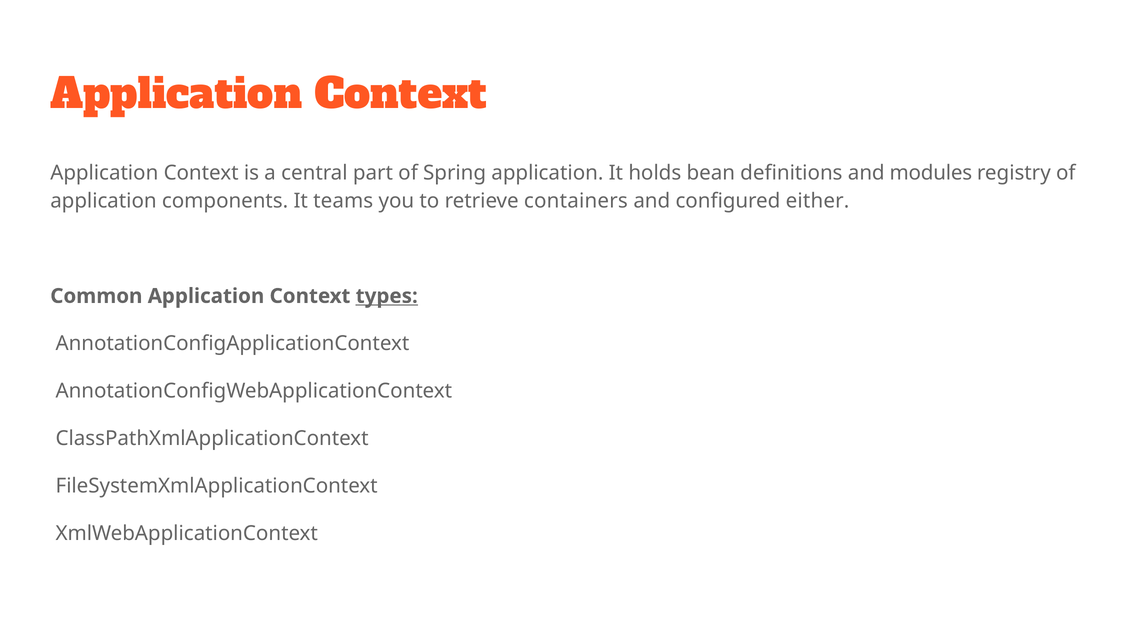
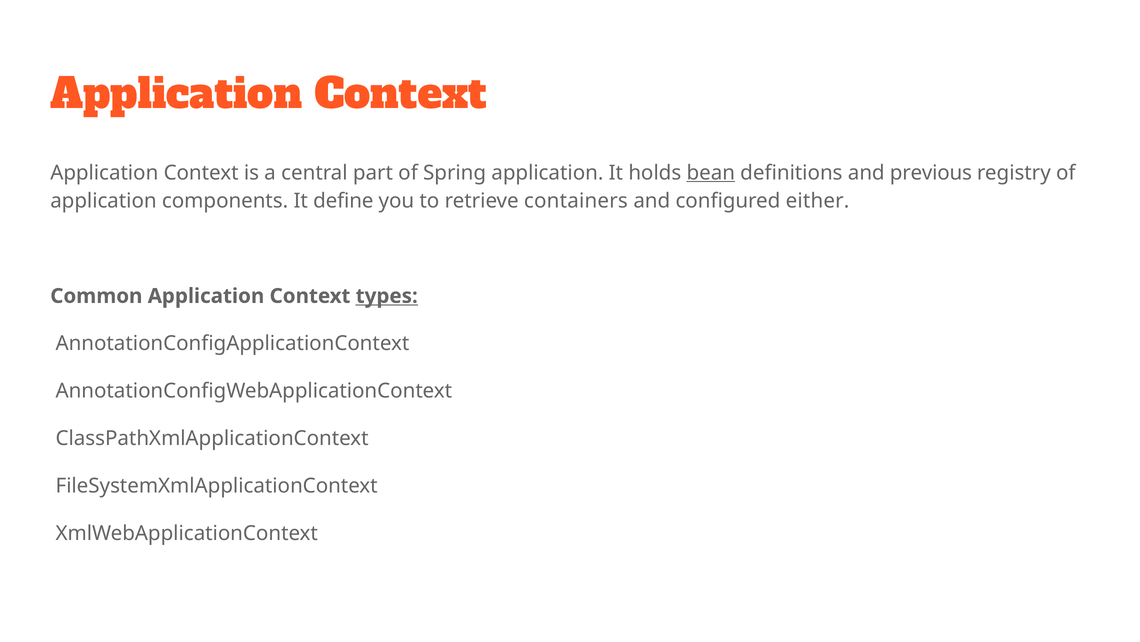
bean underline: none -> present (711, 173)
modules: modules -> previous (931, 173)
teams: teams -> define (343, 201)
